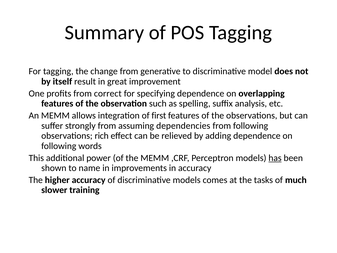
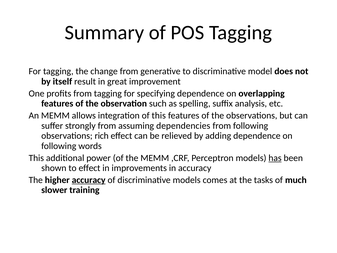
from correct: correct -> tagging (108, 93)
of first: first -> this (159, 115)
to name: name -> effect (89, 168)
accuracy underline: none -> present (89, 180)
